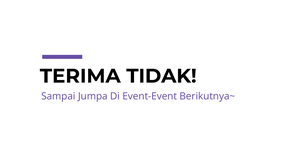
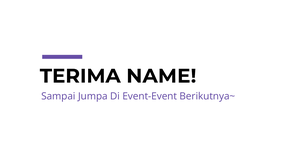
TIDAK: TIDAK -> NAME (161, 76)
